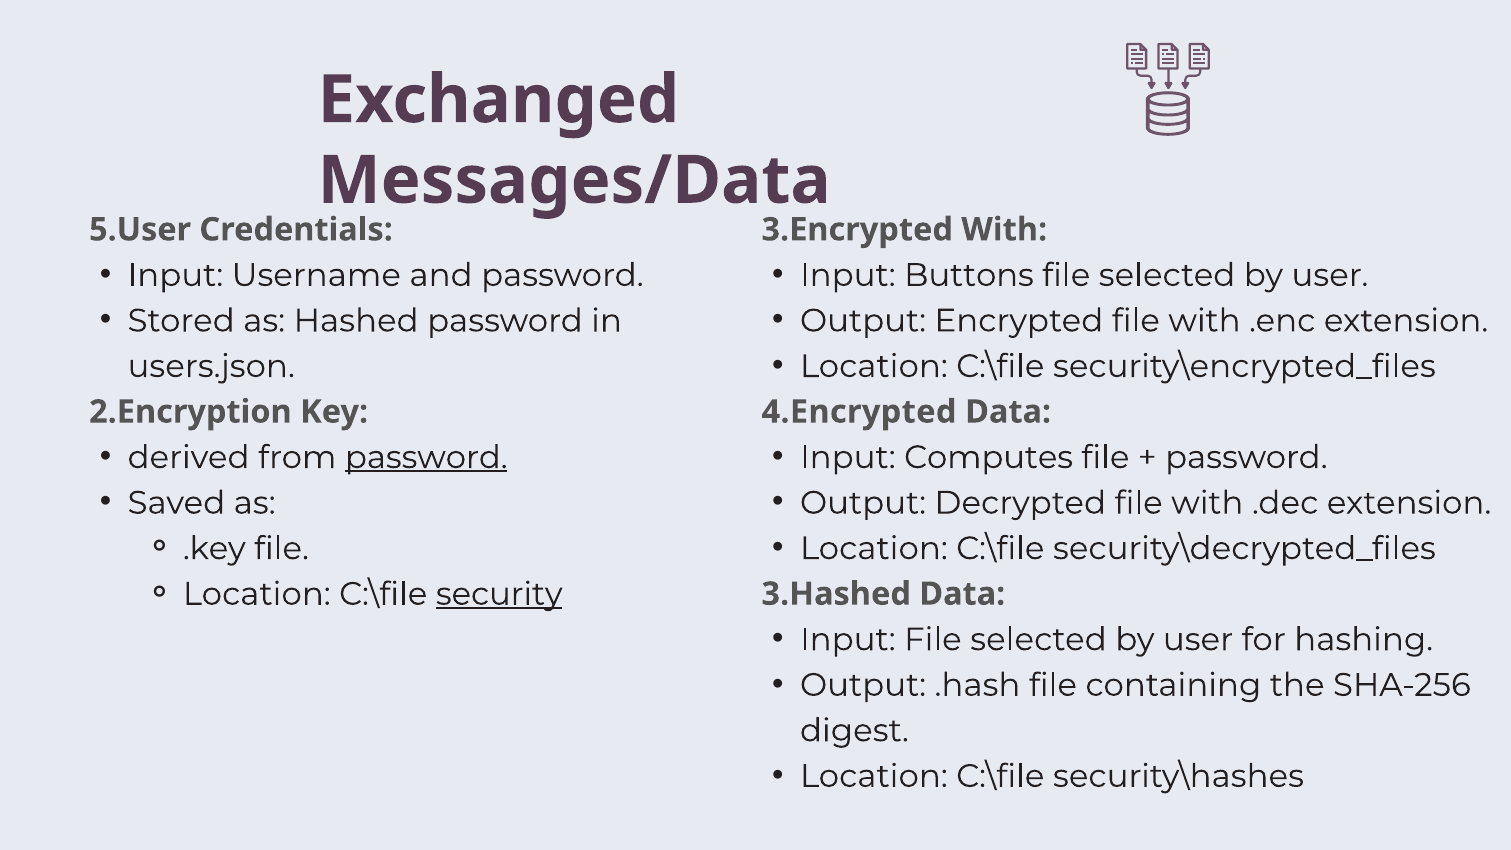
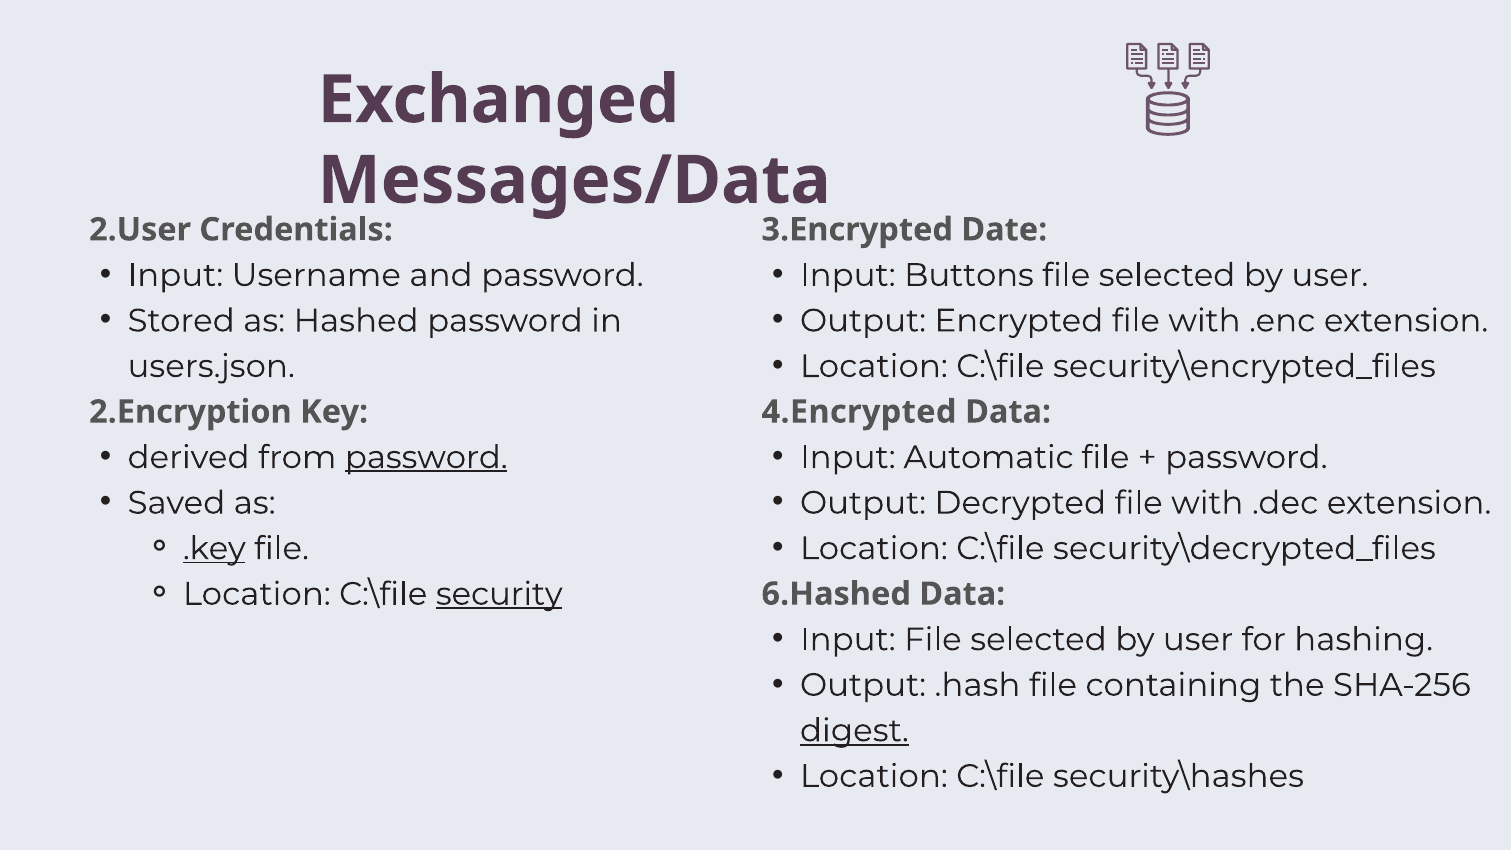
3.Encrypted With: With -> Date (1004, 230)
5.User: 5.User -> 2.User (140, 230)
Computes: Computes -> Automatic (989, 457)
.key underline: none -> present (214, 548)
3.Hashed: 3.Hashed -> 6.Hashed (836, 594)
digest underline: none -> present (854, 731)
